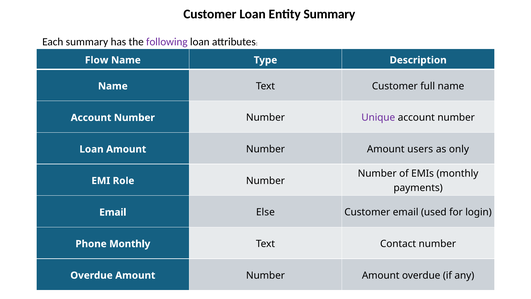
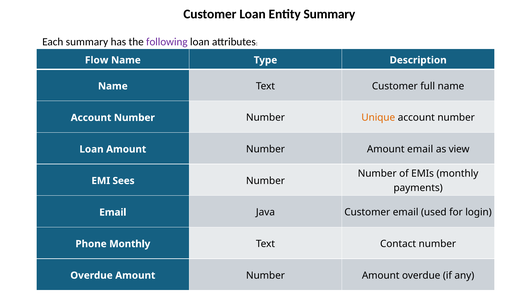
Unique colour: purple -> orange (378, 118)
Amount users: users -> email (420, 149)
only: only -> view (459, 149)
Role: Role -> Sees (124, 181)
Else: Else -> Java (265, 212)
